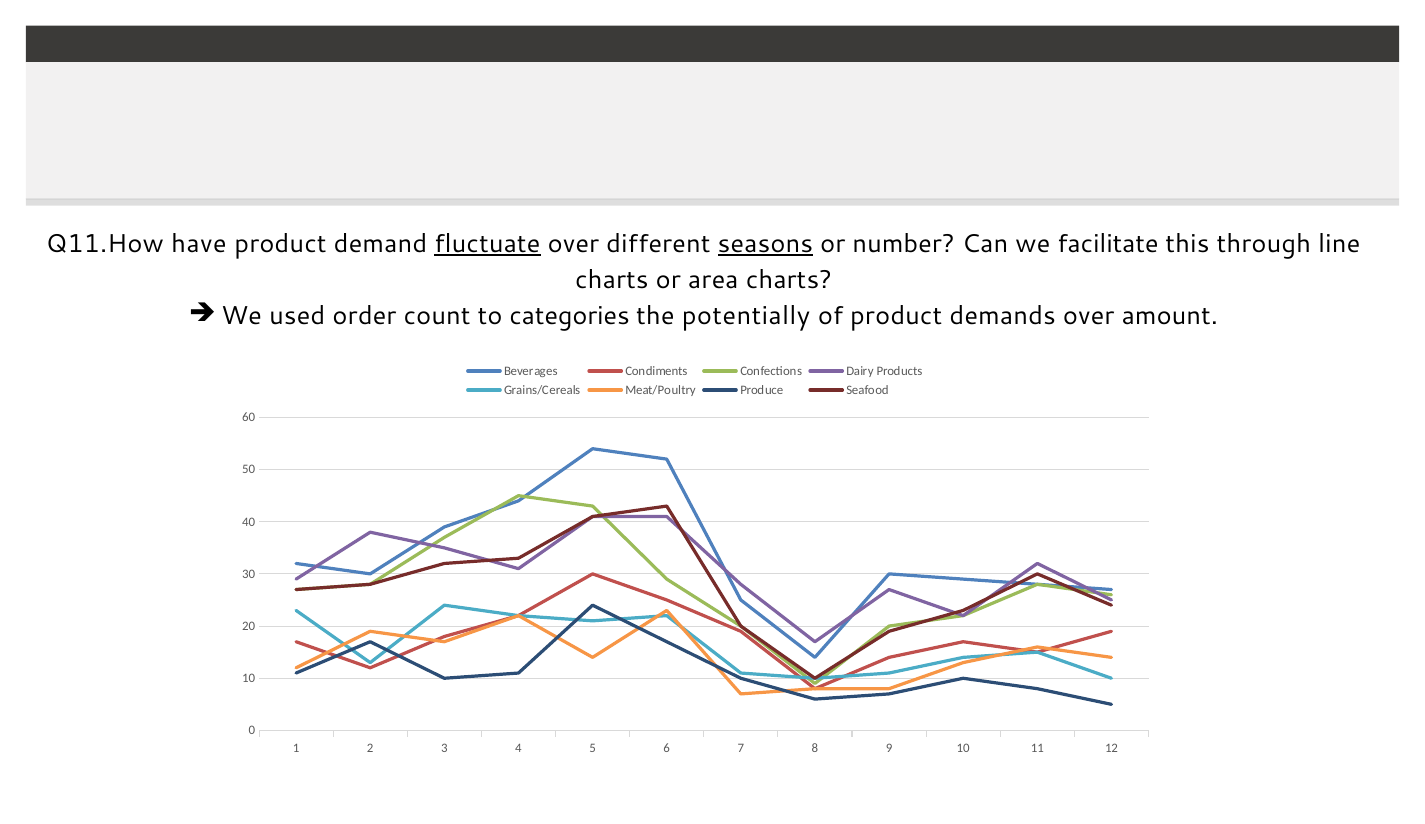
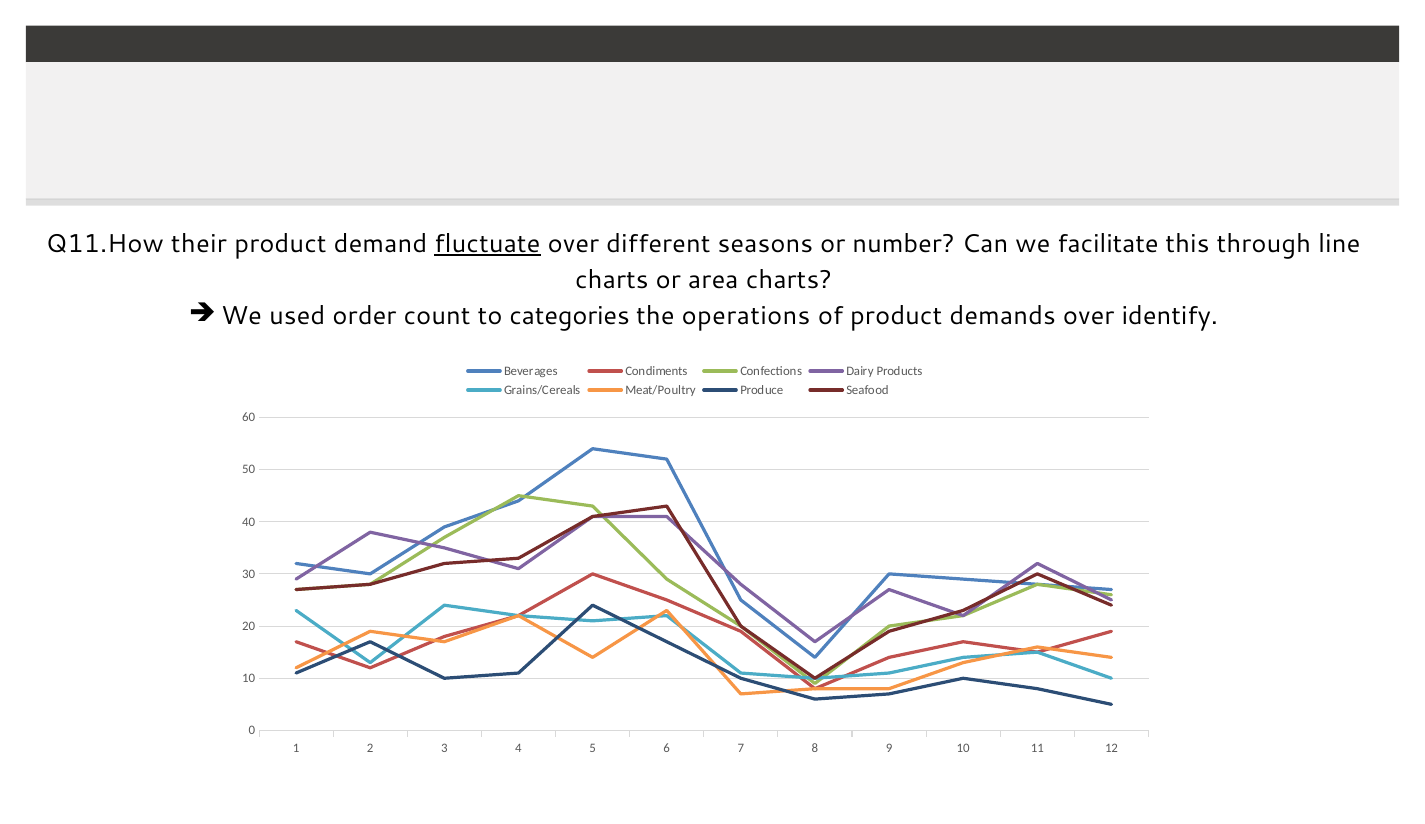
have: have -> their (199, 244)
seasons underline: present -> none (765, 244)
potentially: potentially -> operations (746, 316)
amount: amount -> identify (1170, 316)
